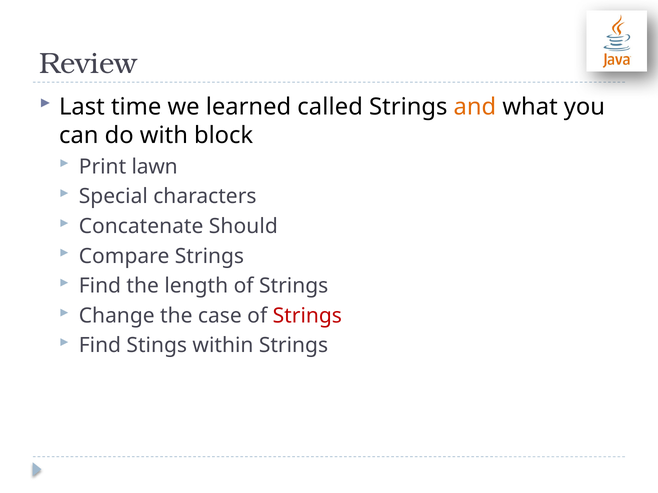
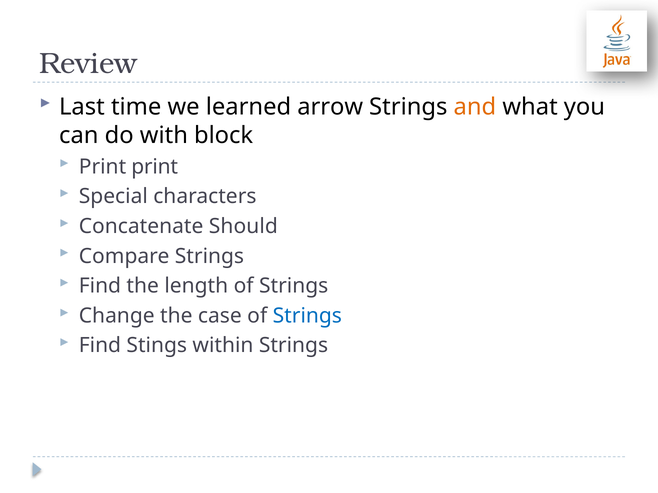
called: called -> arrow (330, 107)
Print lawn: lawn -> print (155, 167)
Strings colour: red -> blue (307, 316)
